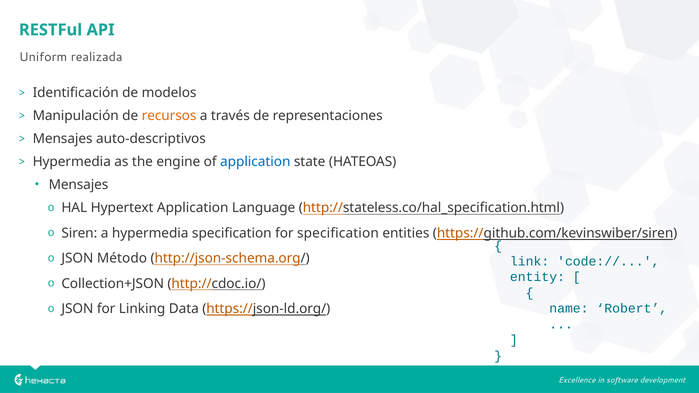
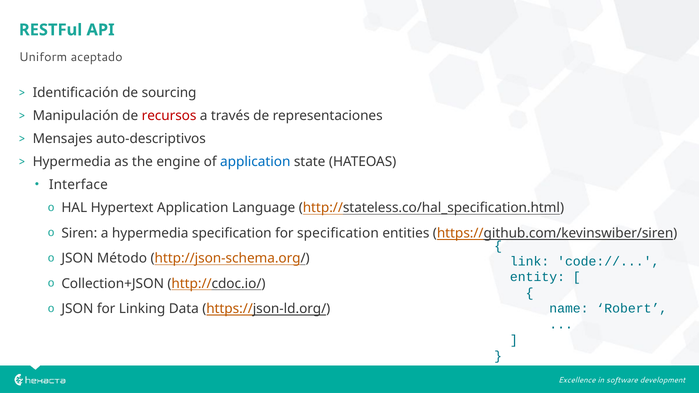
realizada: realizada -> aceptado (97, 57)
modelos: modelos -> sourcing (169, 93)
recursos colour: orange -> red (169, 116)
Mensajes: Mensajes -> Interface (78, 185)
